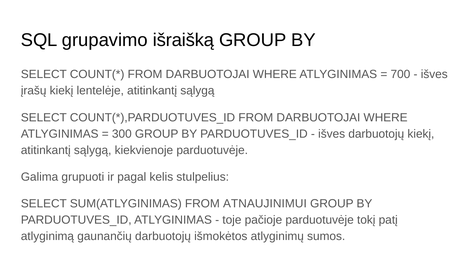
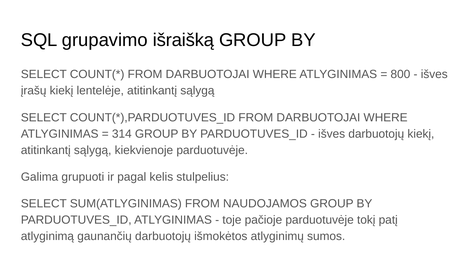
700: 700 -> 800 (400, 74)
300: 300 -> 314 (122, 134)
ATNAUJINIMUI: ATNAUJINIMUI -> NAUDOJAMOS (265, 204)
